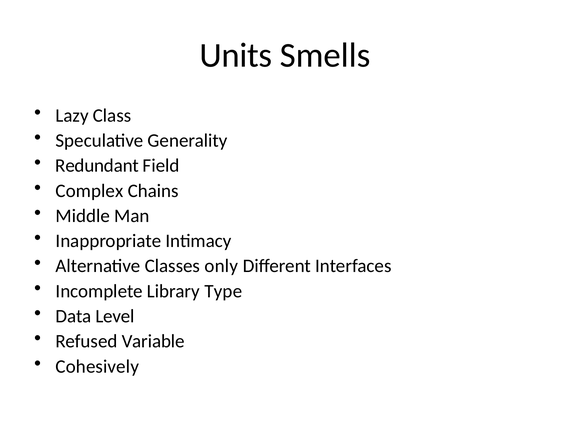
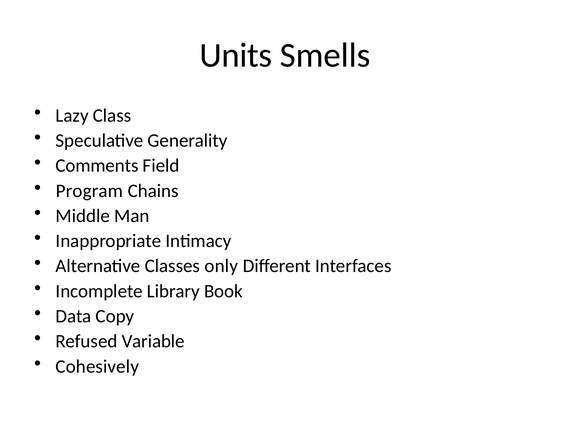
Redundant: Redundant -> Comments (97, 165)
Complex: Complex -> Program (89, 191)
Type: Type -> Book (223, 291)
Level: Level -> Copy (115, 316)
